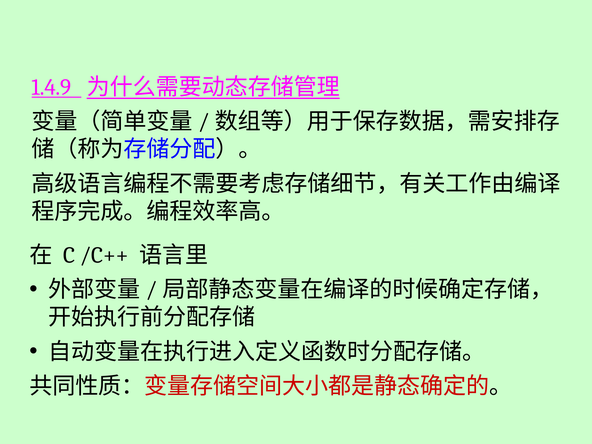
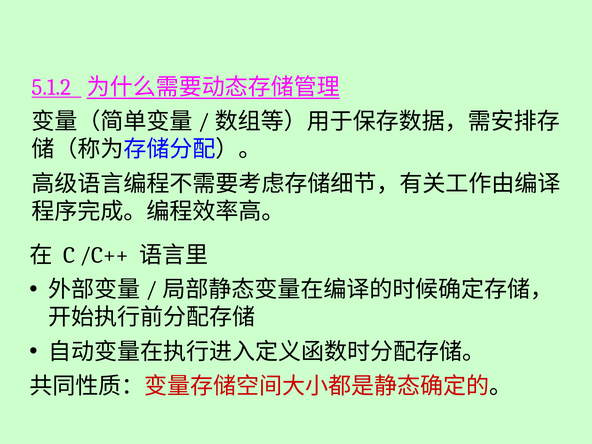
1.4.9: 1.4.9 -> 5.1.2 (51, 87)
